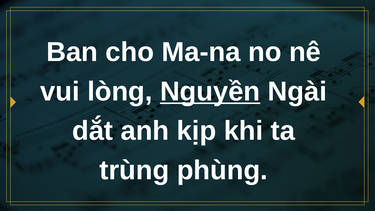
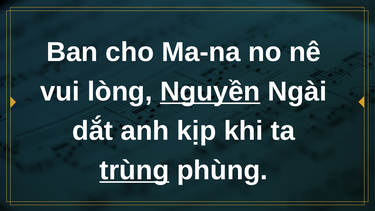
trùng underline: none -> present (134, 170)
